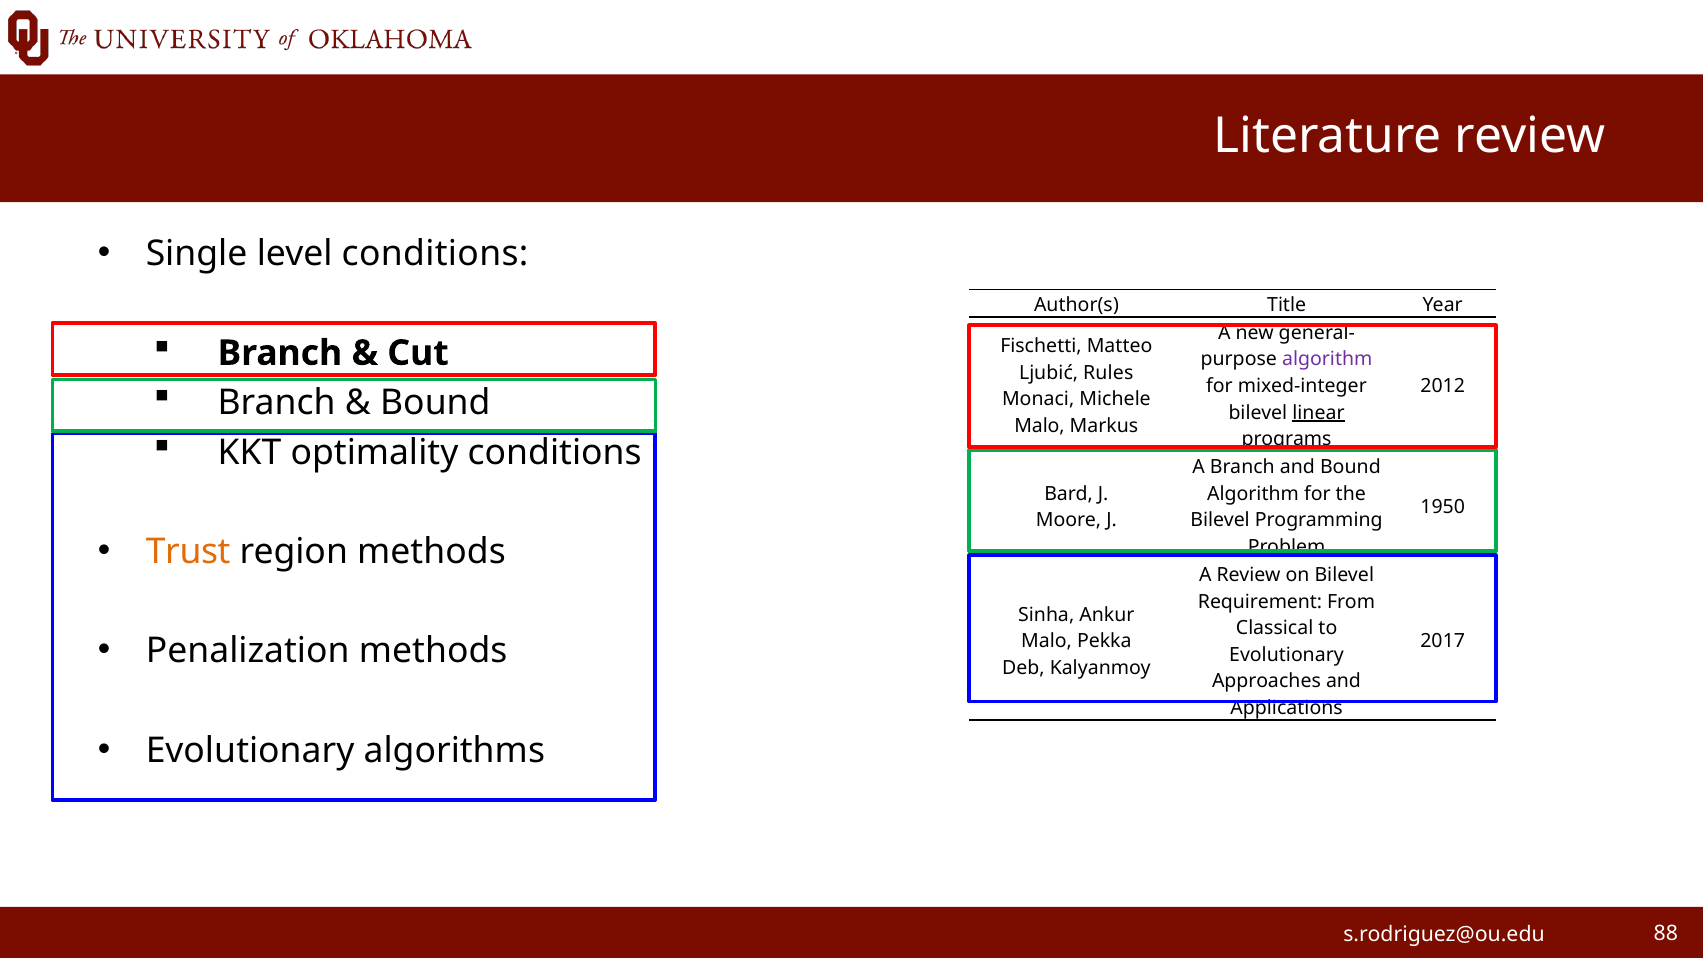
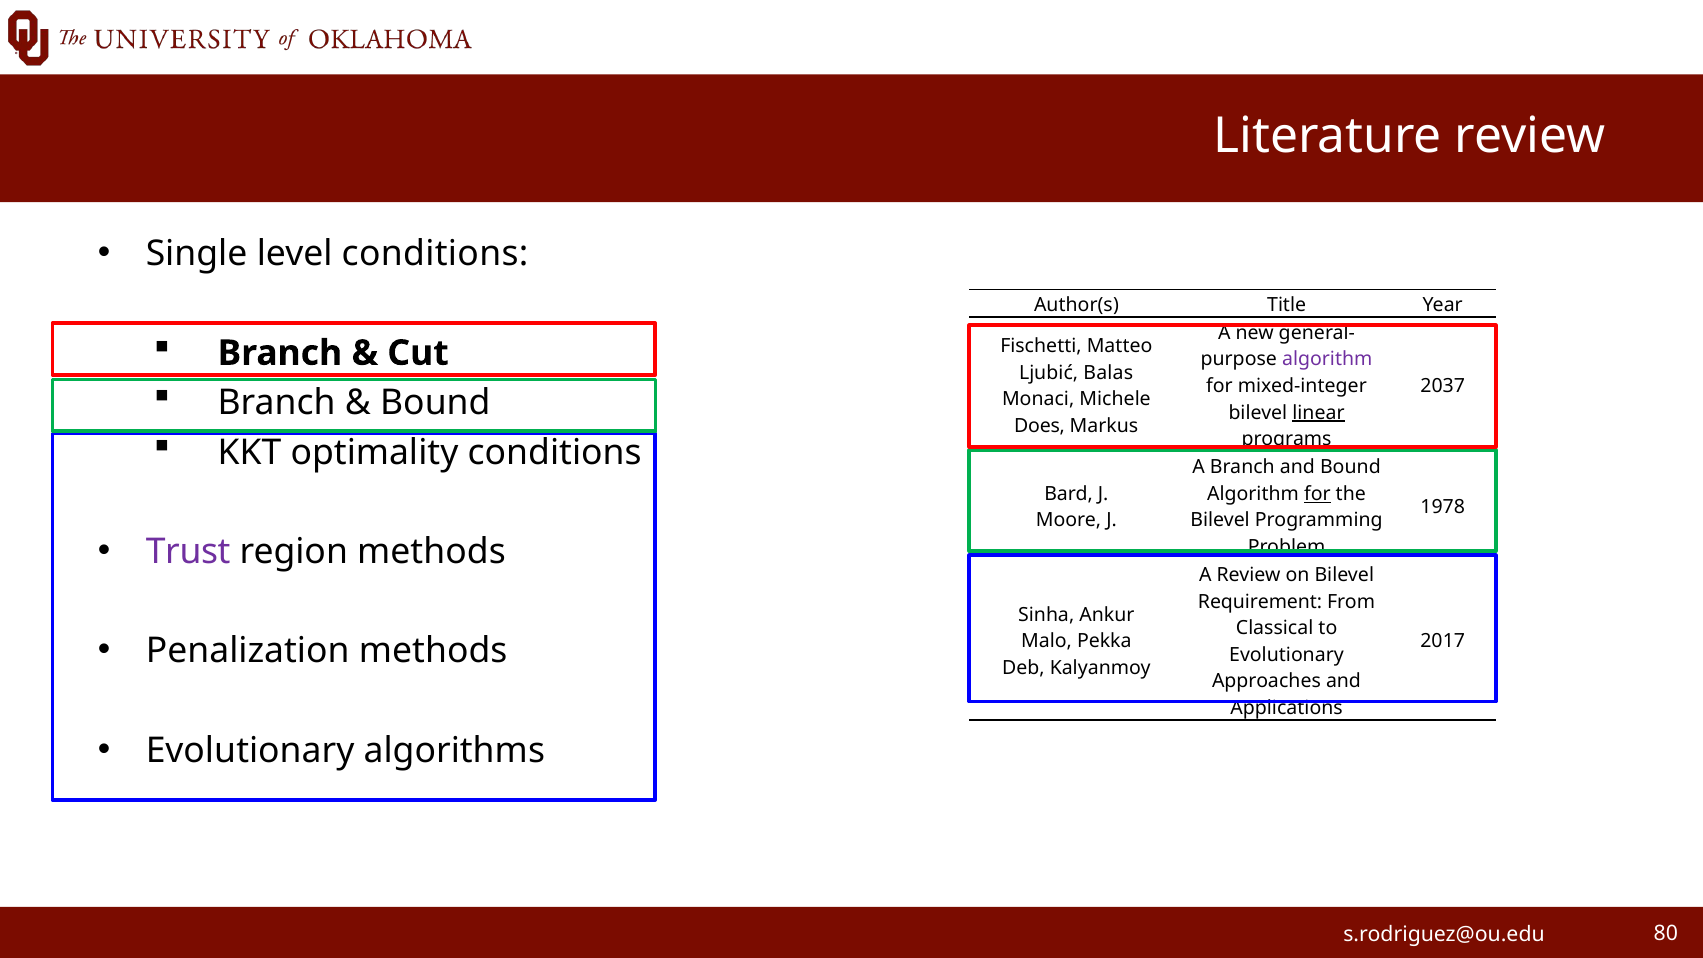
Rules: Rules -> Balas (1108, 373)
2012: 2012 -> 2037 (1443, 386)
Malo: Malo -> Does (1040, 426)
for underline: none -> present (1317, 494)
1950: 1950 -> 1978 (1443, 507)
Trust colour: orange -> purple (188, 552)
88: 88 -> 80 (1666, 933)
